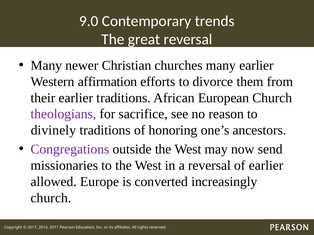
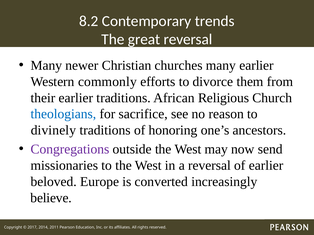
9.0: 9.0 -> 8.2 (89, 21)
affirmation: affirmation -> commonly (107, 82)
European: European -> Religious (224, 98)
theologians colour: purple -> blue (63, 114)
allowed: allowed -> beloved (54, 182)
church: church -> believe (51, 198)
